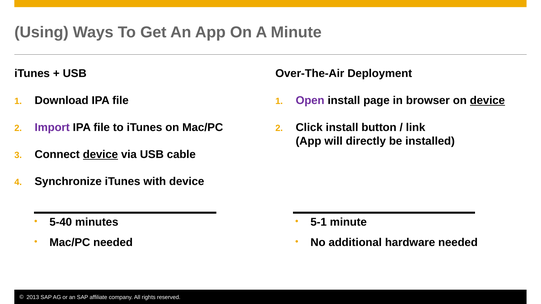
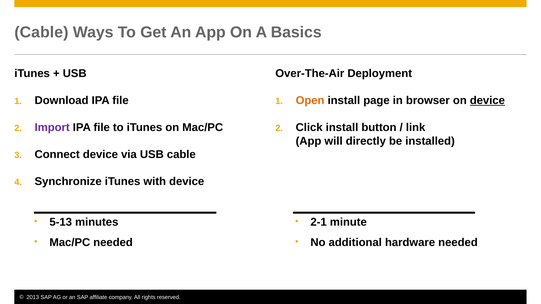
Using: Using -> Cable (41, 32)
A Minute: Minute -> Basics (296, 32)
Open colour: purple -> orange (310, 101)
device underline: present -> none (100, 155)
5-40: 5-40 -> 5-13 (61, 222)
5-1: 5-1 -> 2-1 (319, 222)
